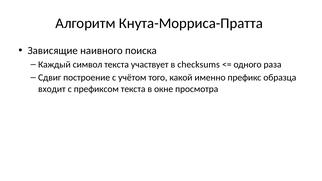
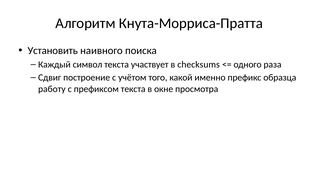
Зависящие: Зависящие -> Установить (53, 51)
входит: входит -> работу (52, 89)
